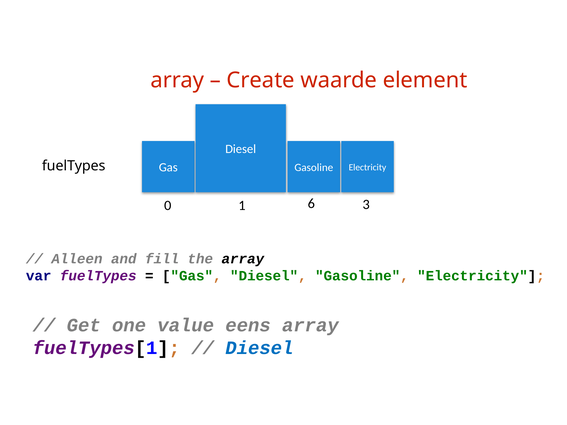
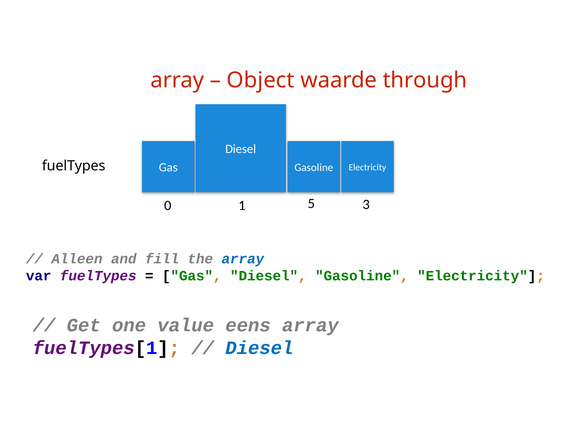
Create: Create -> Object (261, 80)
element: element -> through (425, 80)
6: 6 -> 5 (311, 204)
array colour: black -> blue (243, 259)
